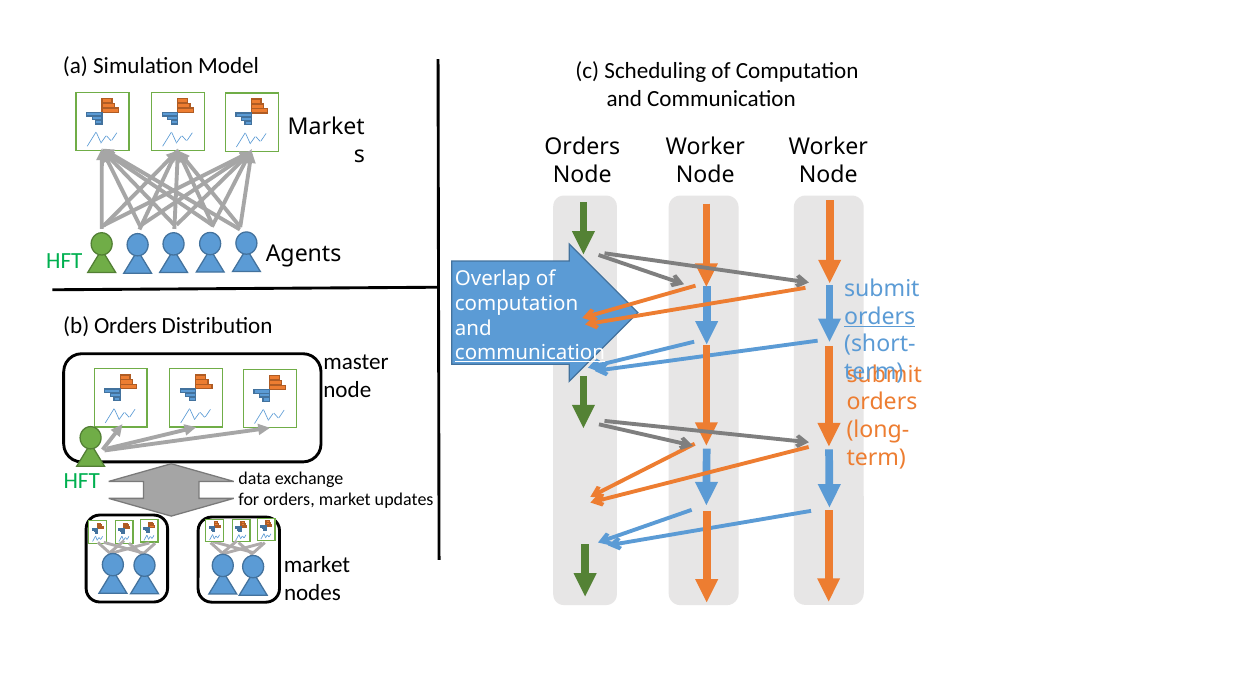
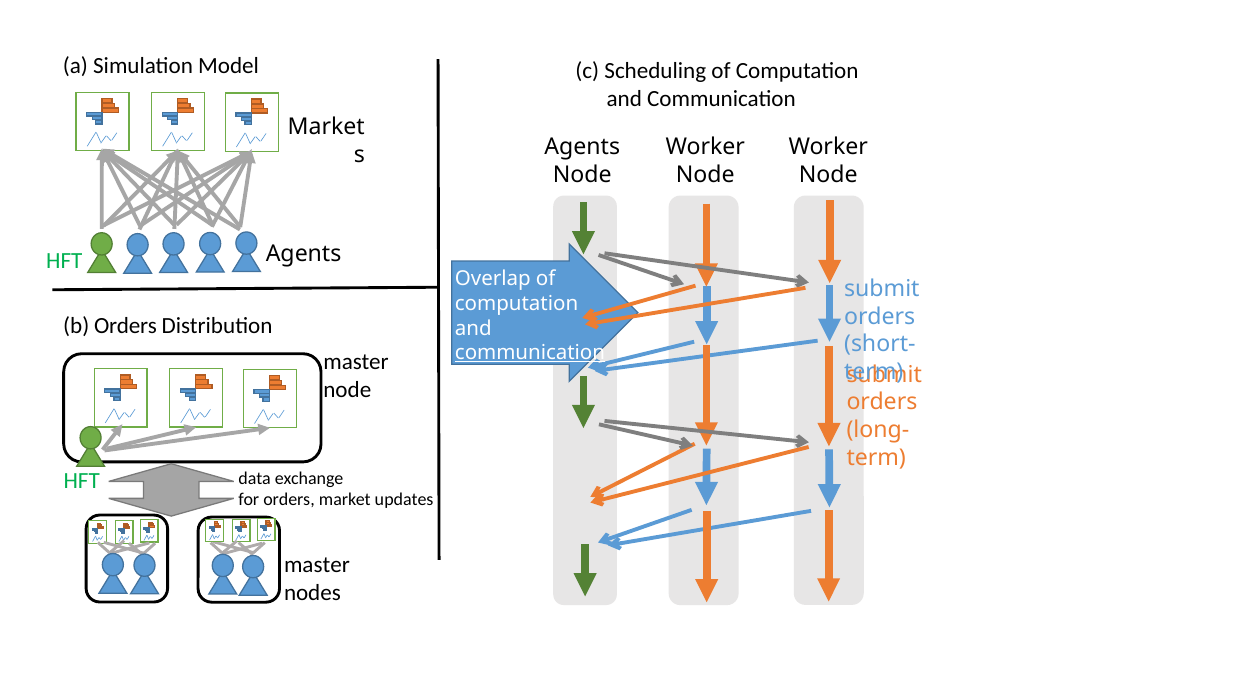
Orders: Orders -> Agents (582, 147)
orders underline: present -> none (880, 316)
market: market -> master (317, 565)
